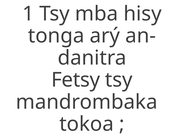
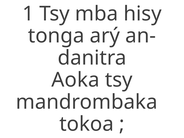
Fetsy: Fetsy -> Aoka (75, 80)
